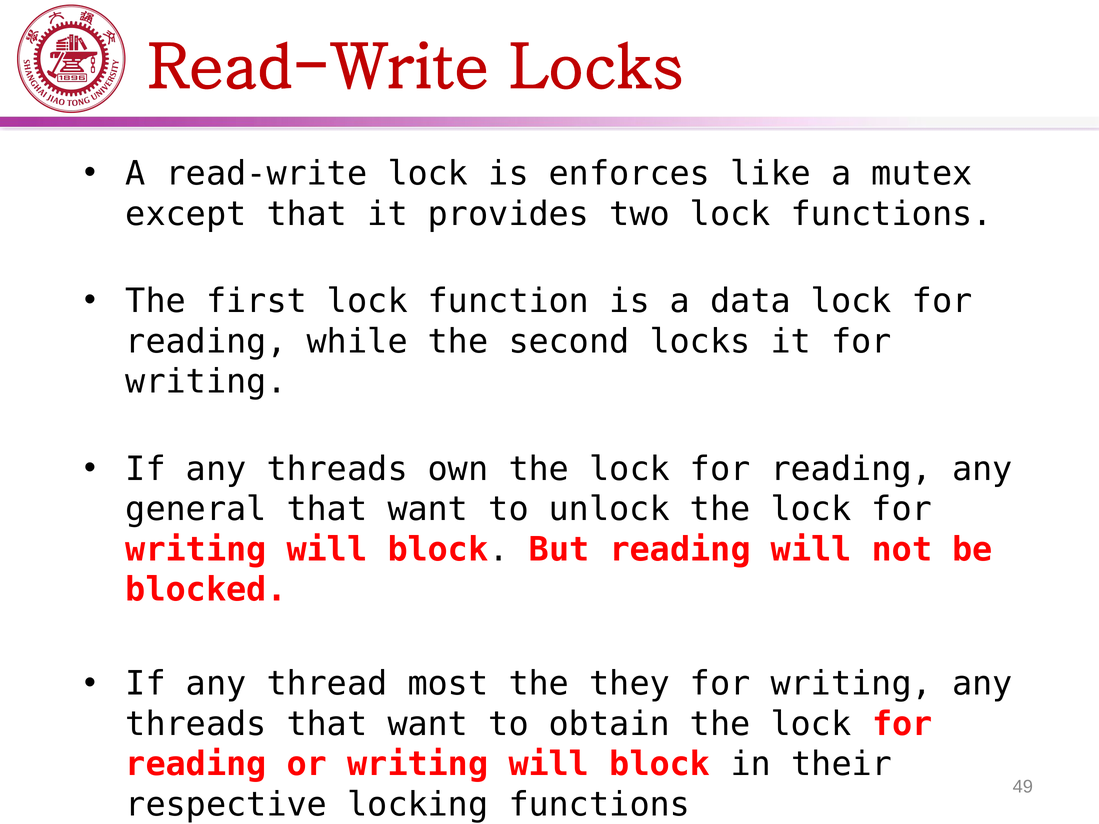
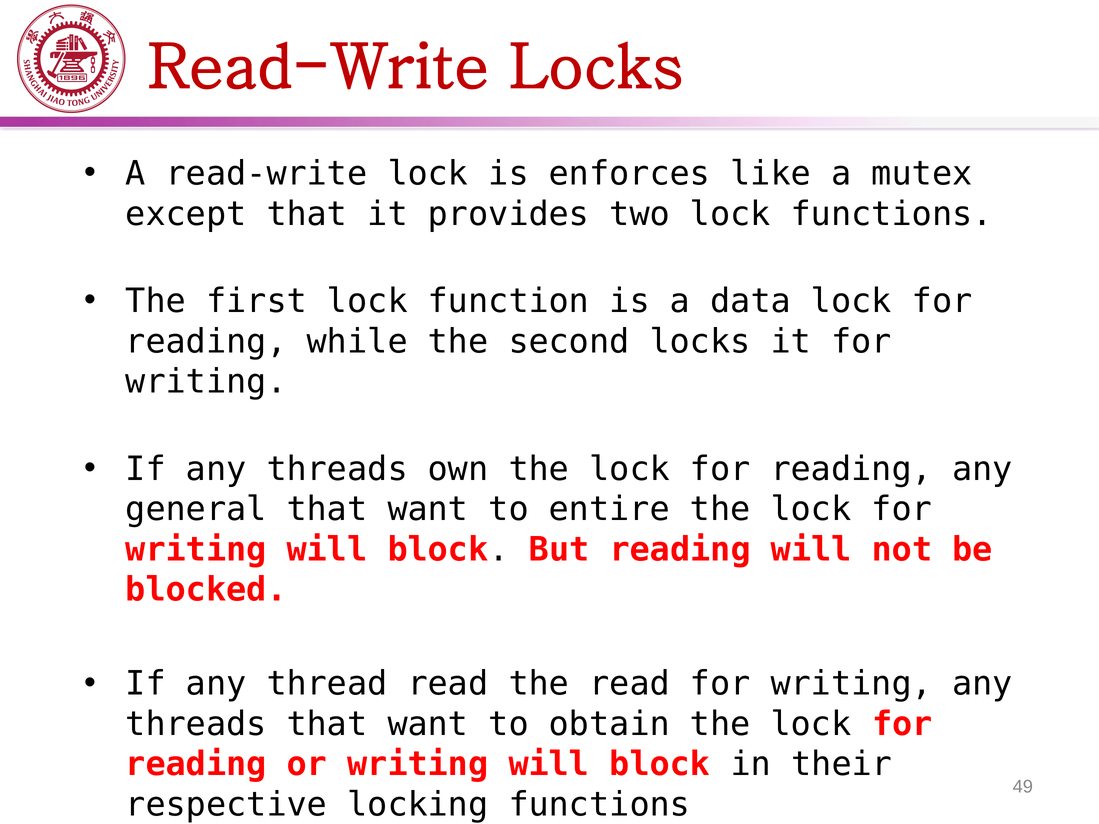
unlock: unlock -> entire (609, 509)
thread most: most -> read (448, 684)
the they: they -> read (630, 684)
